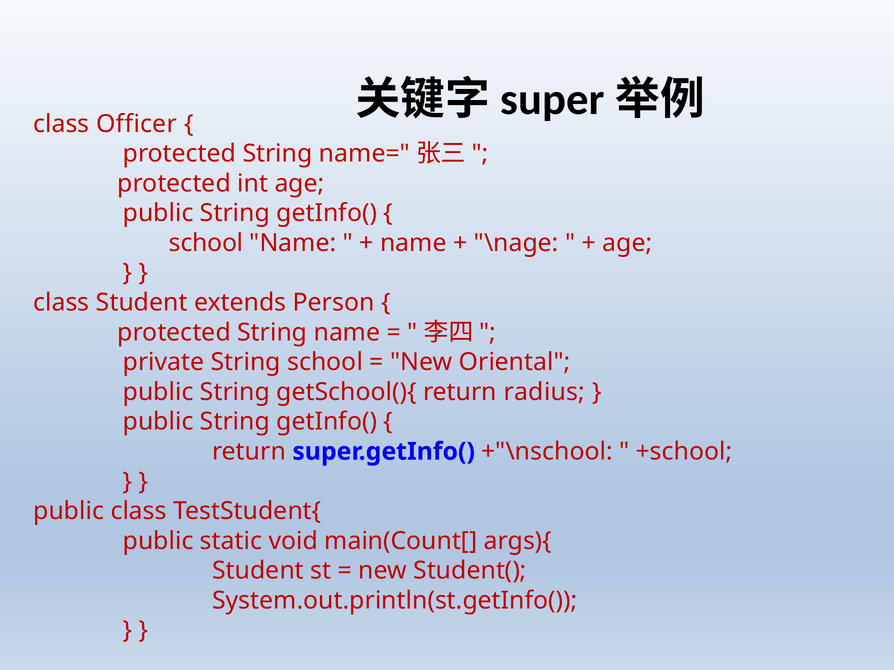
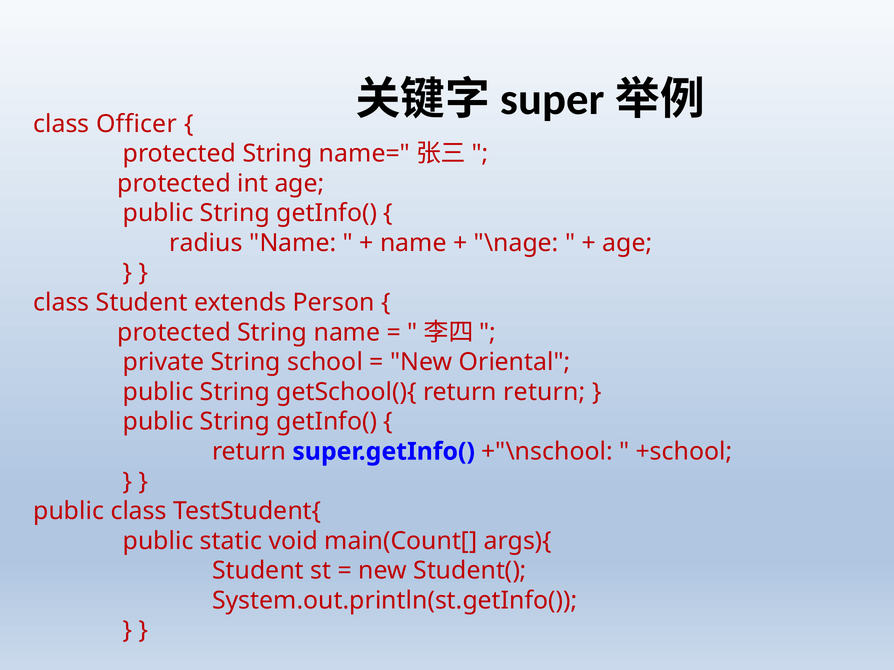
school: school -> radius (206, 243)
return radius: radius -> return (544, 392)
